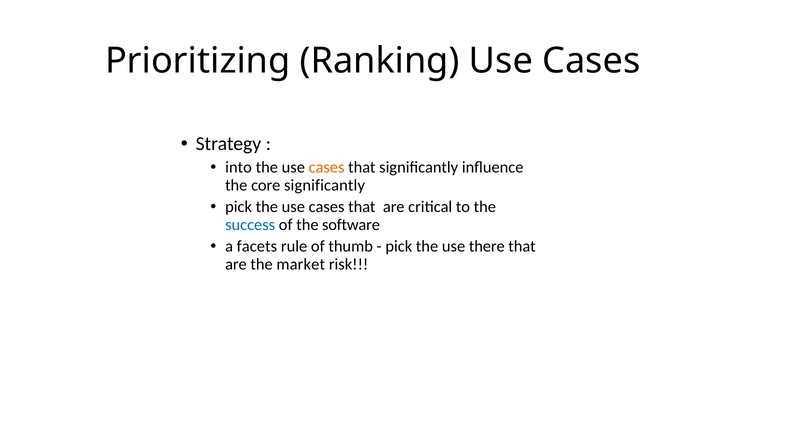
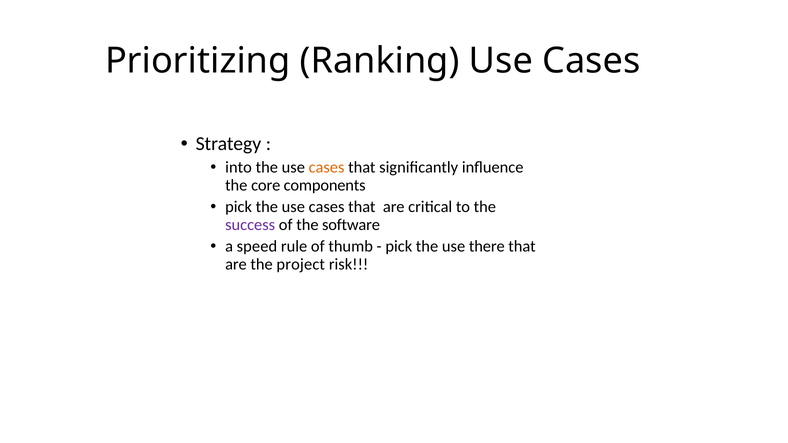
core significantly: significantly -> components (325, 185)
success colour: blue -> purple (250, 225)
facets: facets -> speed (257, 247)
market: market -> project (301, 264)
